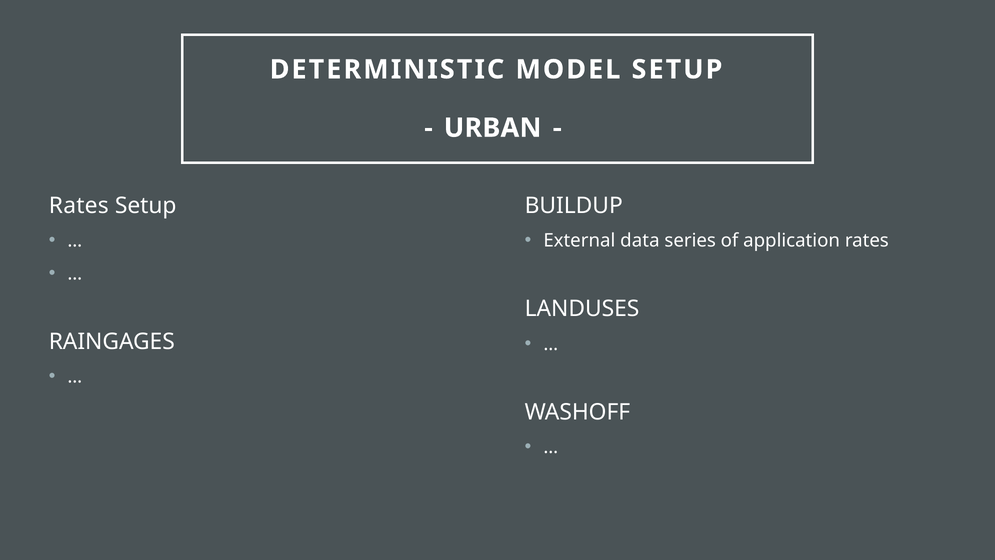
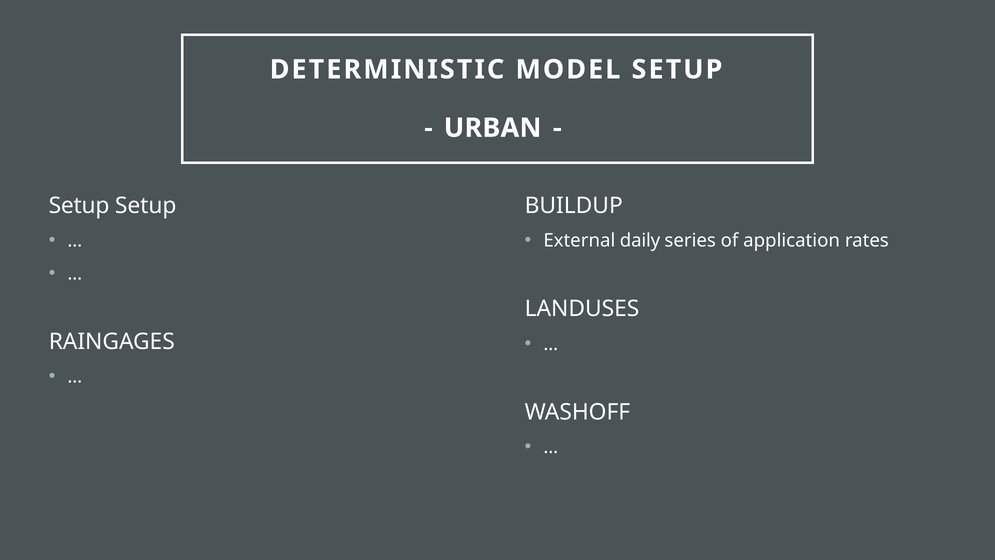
Rates: Rates -> Setup (79, 206)
data: data -> daily (640, 240)
